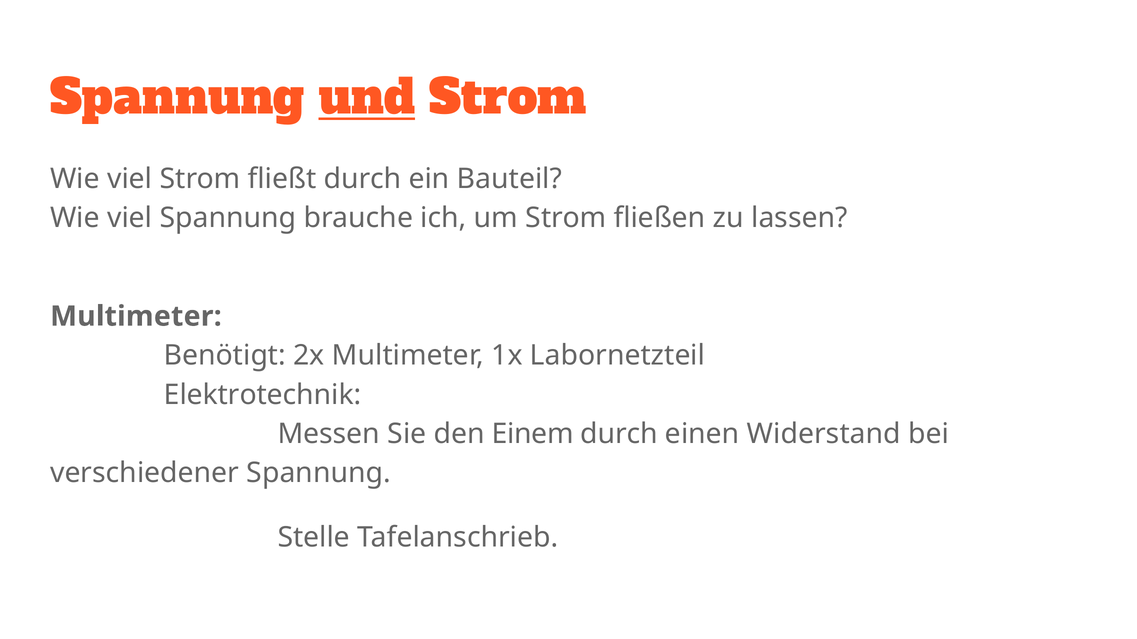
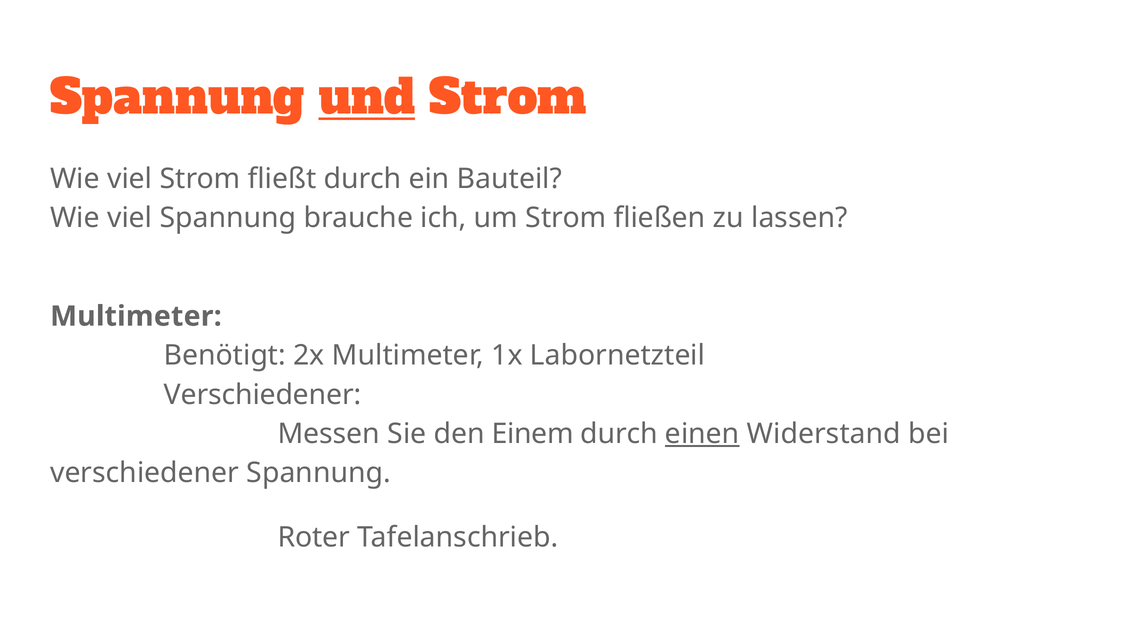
Elektrotechnik: Elektrotechnik -> Verschiedener (263, 395)
einen underline: none -> present (702, 434)
Stelle: Stelle -> Roter (314, 538)
